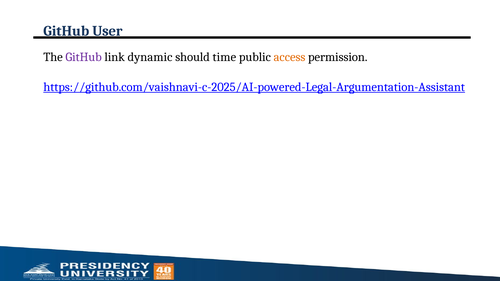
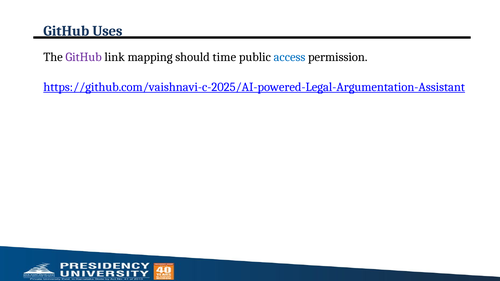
User: User -> Uses (107, 31)
dynamic: dynamic -> mapping (150, 57)
access colour: orange -> blue (289, 57)
